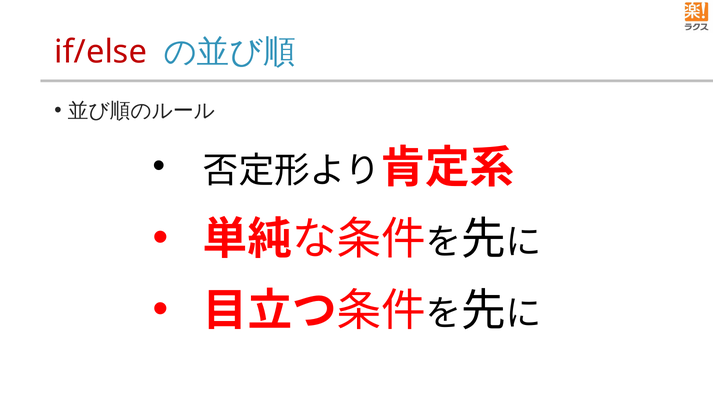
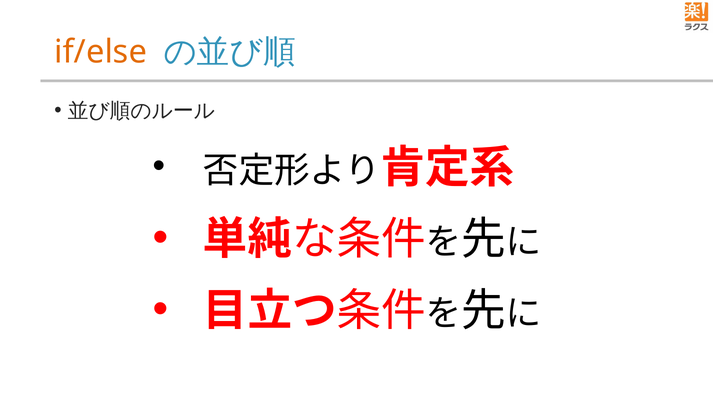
if/else colour: red -> orange (101, 52)
